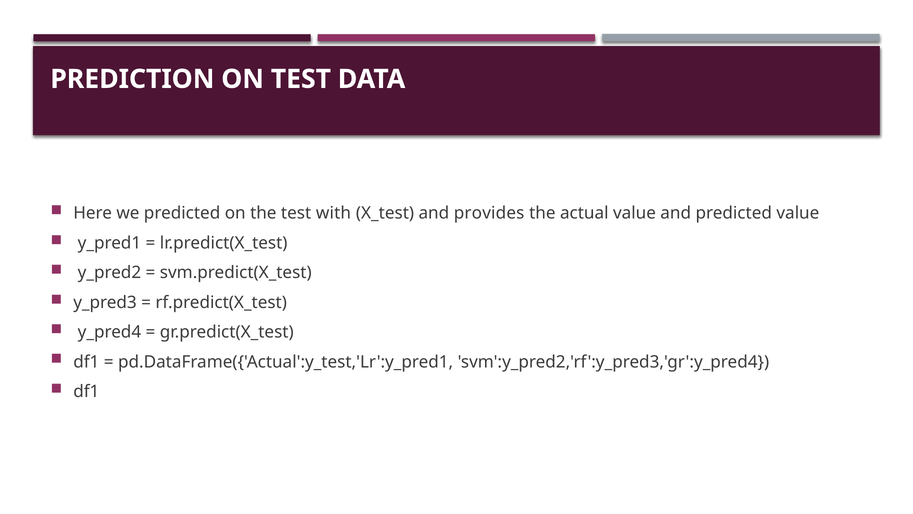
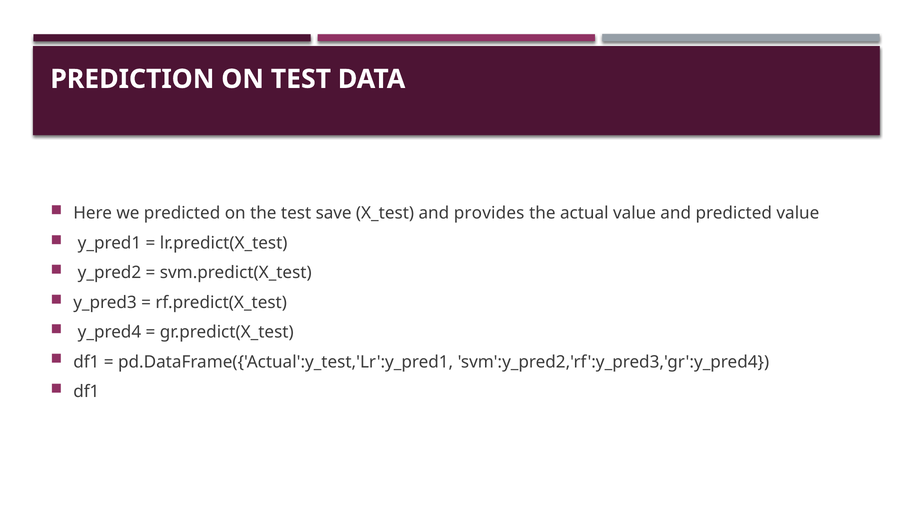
with: with -> save (334, 213)
